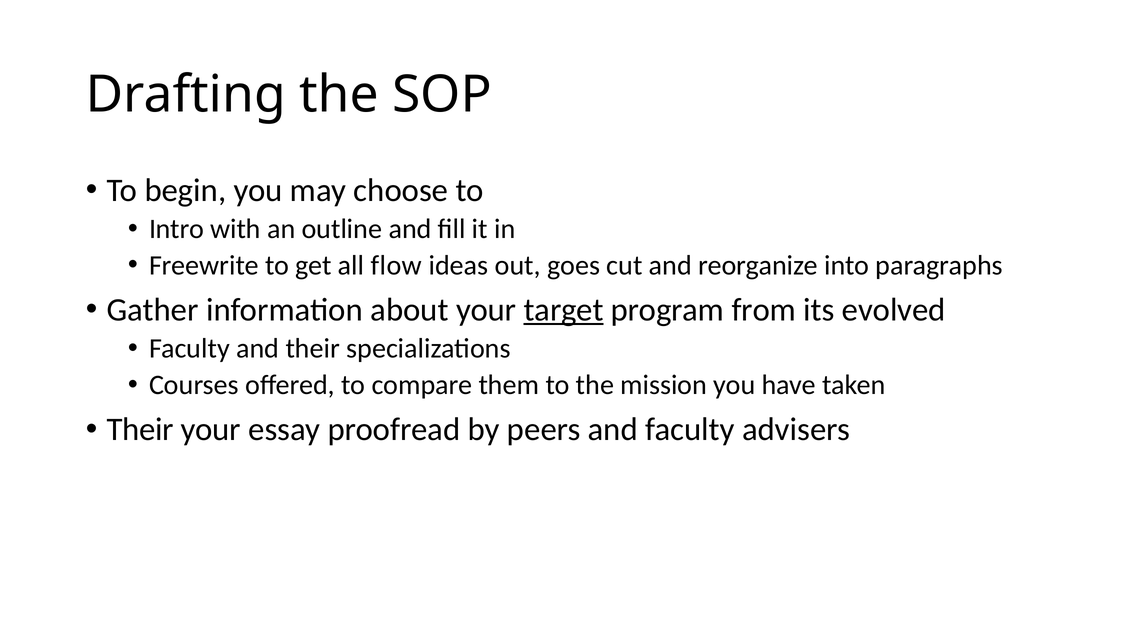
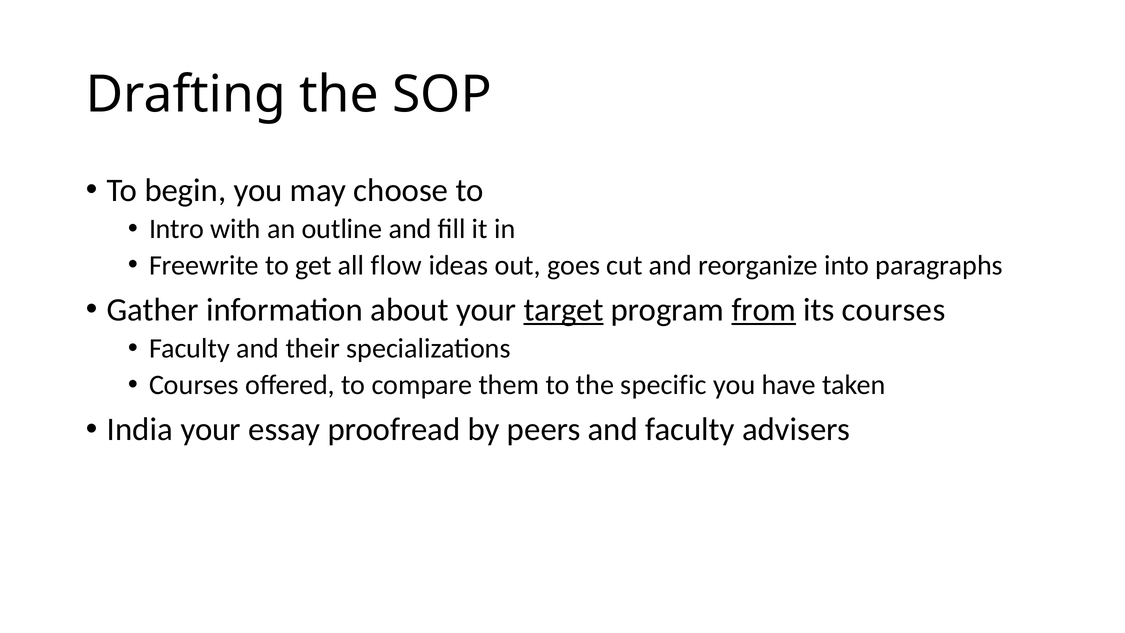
from underline: none -> present (764, 310)
its evolved: evolved -> courses (894, 310)
mission: mission -> specific (664, 385)
Their: Their -> India (140, 429)
